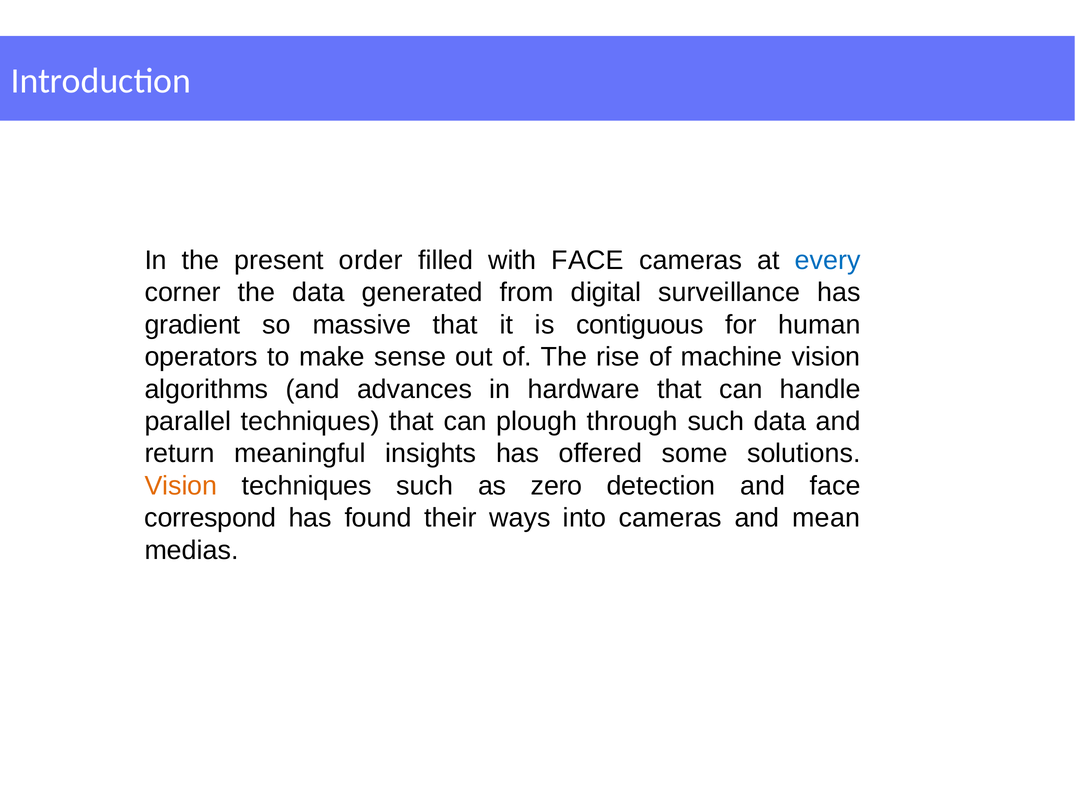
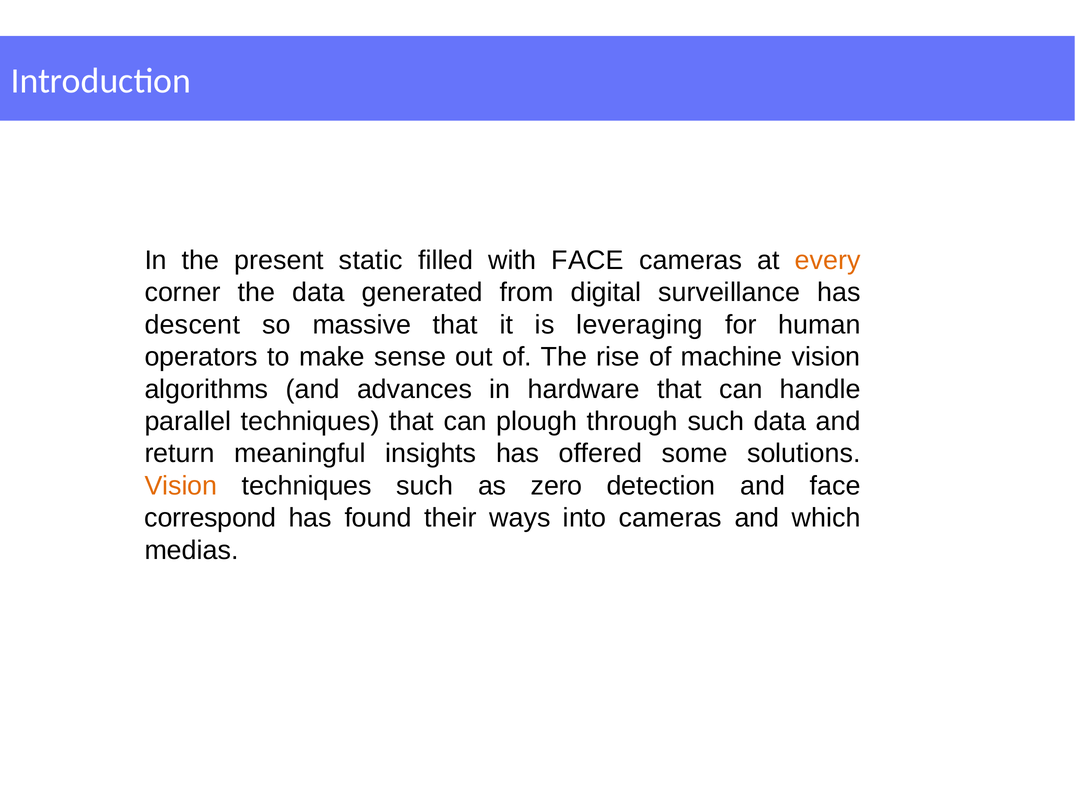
order: order -> static (371, 260)
every colour: blue -> orange (828, 260)
gradient: gradient -> descent (192, 325)
contiguous: contiguous -> leveraging (640, 325)
mean: mean -> which (826, 518)
